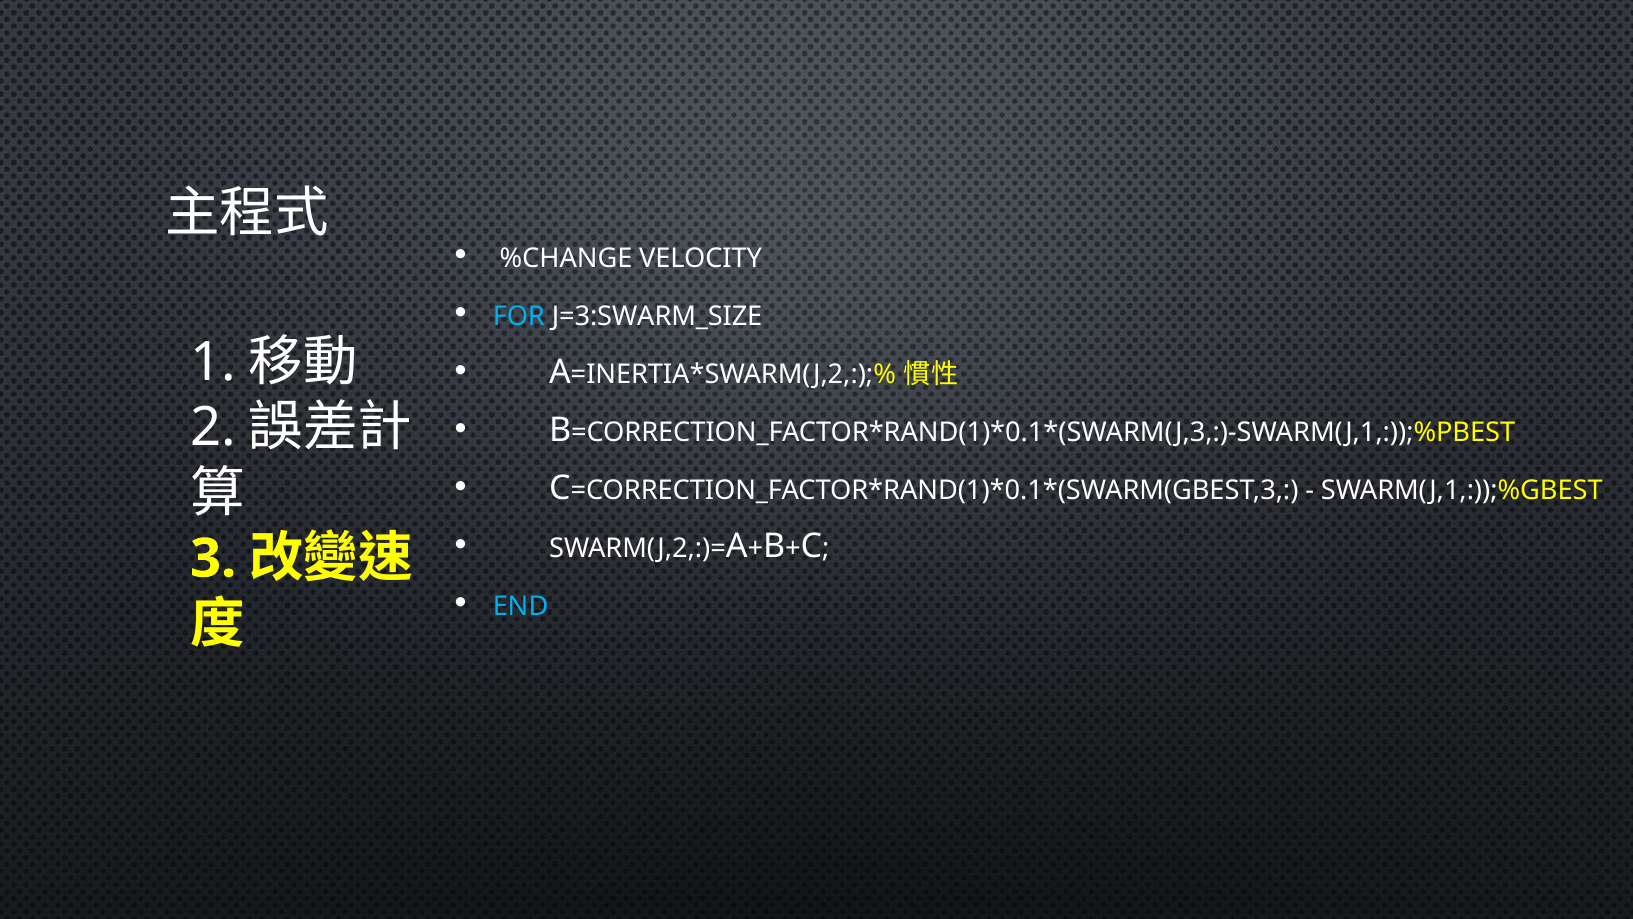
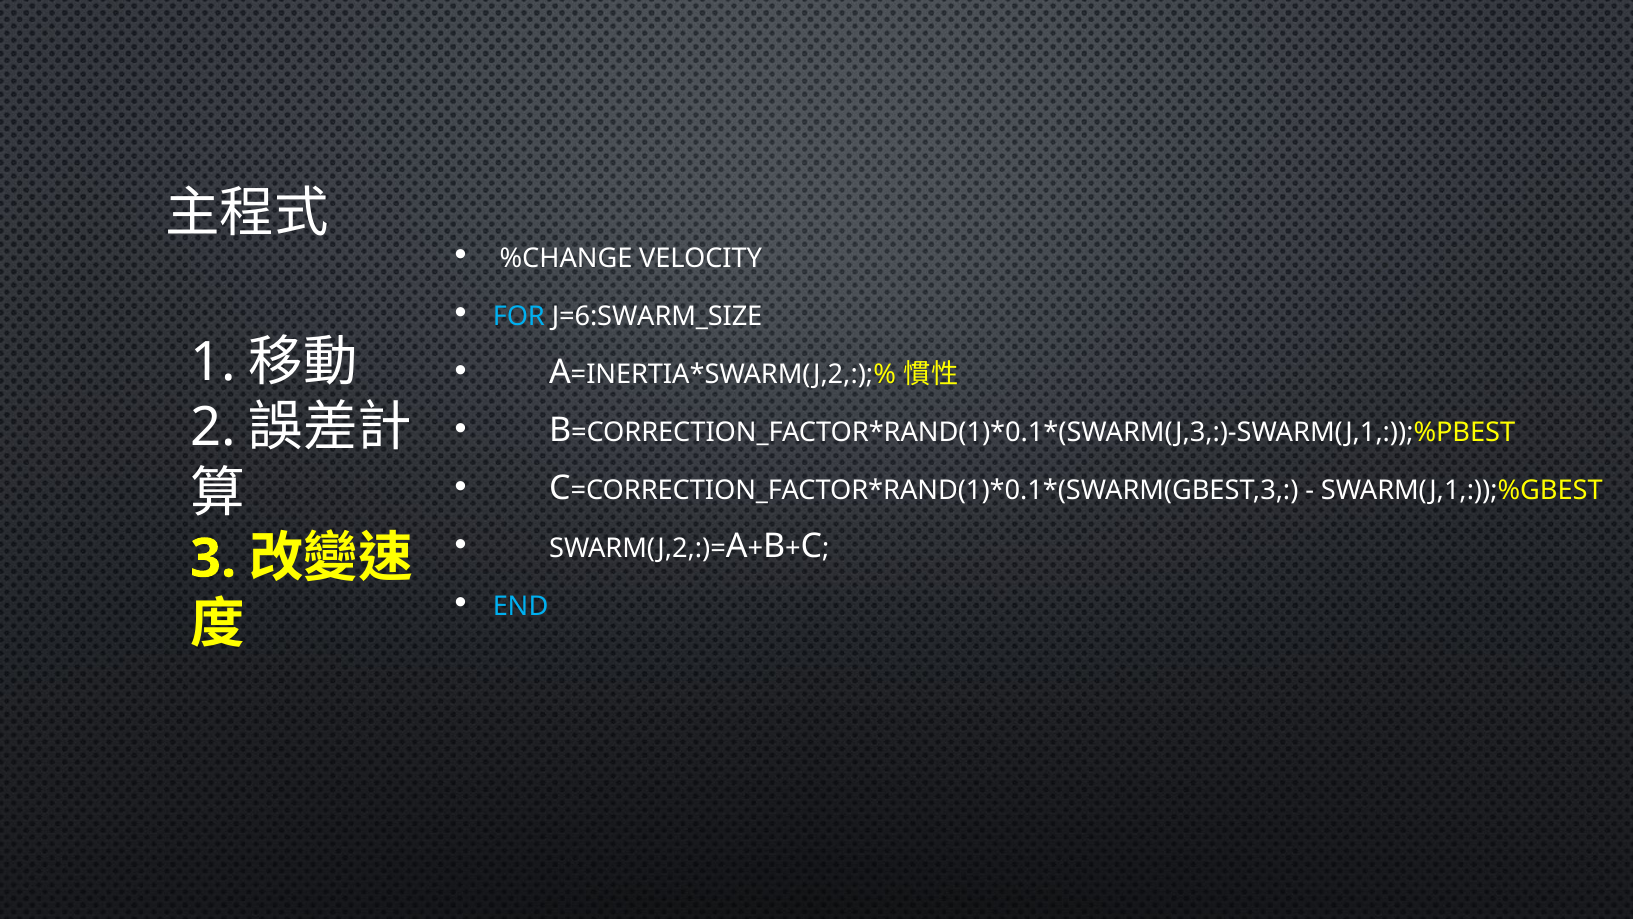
J=3:SWARM_SIZE: J=3:SWARM_SIZE -> J=6:SWARM_SIZE (657, 316)
